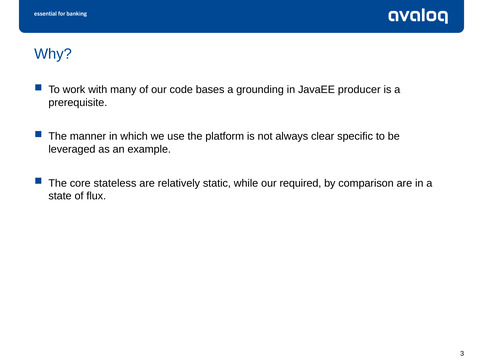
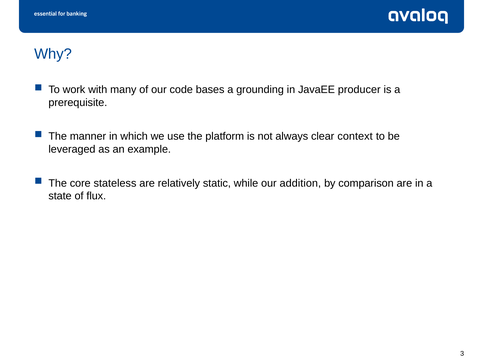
specific: specific -> context (355, 136)
required: required -> addition (300, 183)
